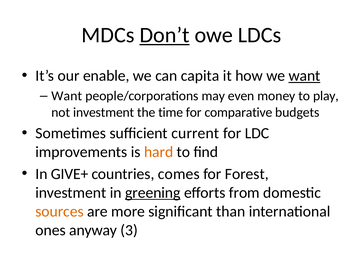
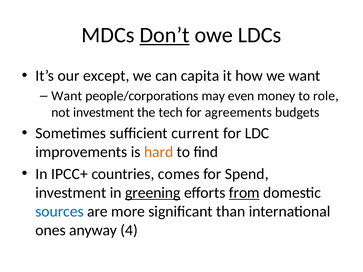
enable: enable -> except (106, 76)
want underline: present -> none (305, 76)
play: play -> role (326, 96)
time: time -> tech (171, 112)
comparative: comparative -> agreements (238, 112)
GIVE+: GIVE+ -> IPCC+ (69, 174)
Forest: Forest -> Spend (247, 174)
from underline: none -> present (244, 193)
sources colour: orange -> blue (60, 212)
3: 3 -> 4 (129, 230)
